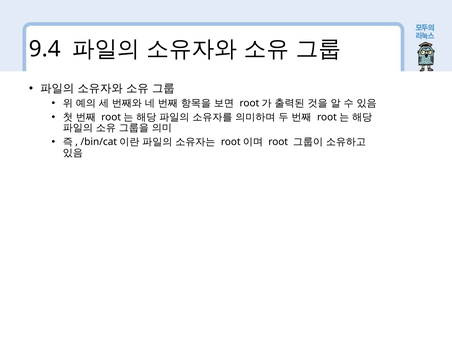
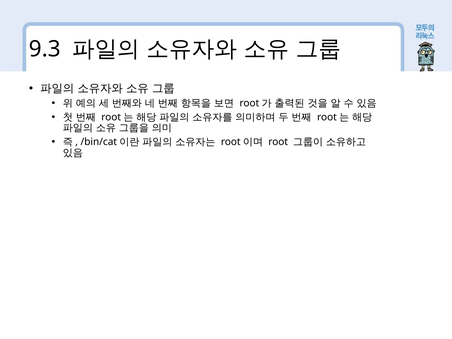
9.4: 9.4 -> 9.3 (45, 49)
